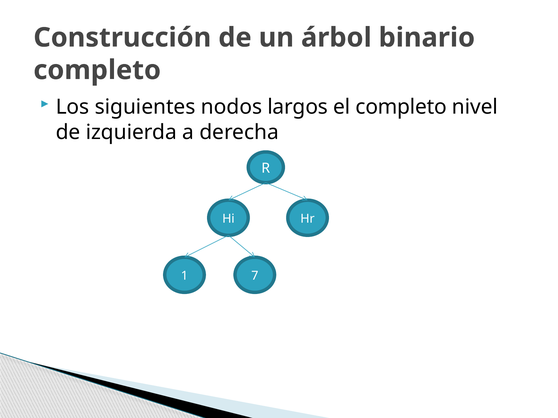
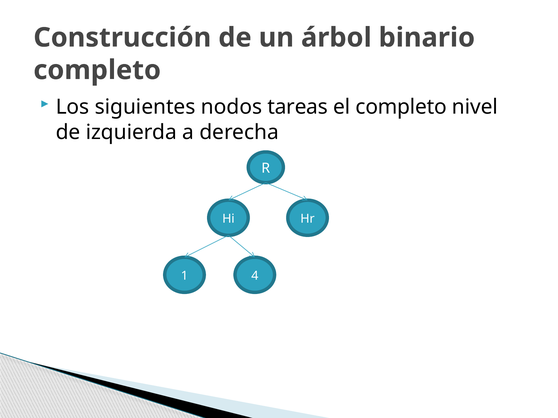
largos: largos -> tareas (298, 107)
7: 7 -> 4 (255, 276)
